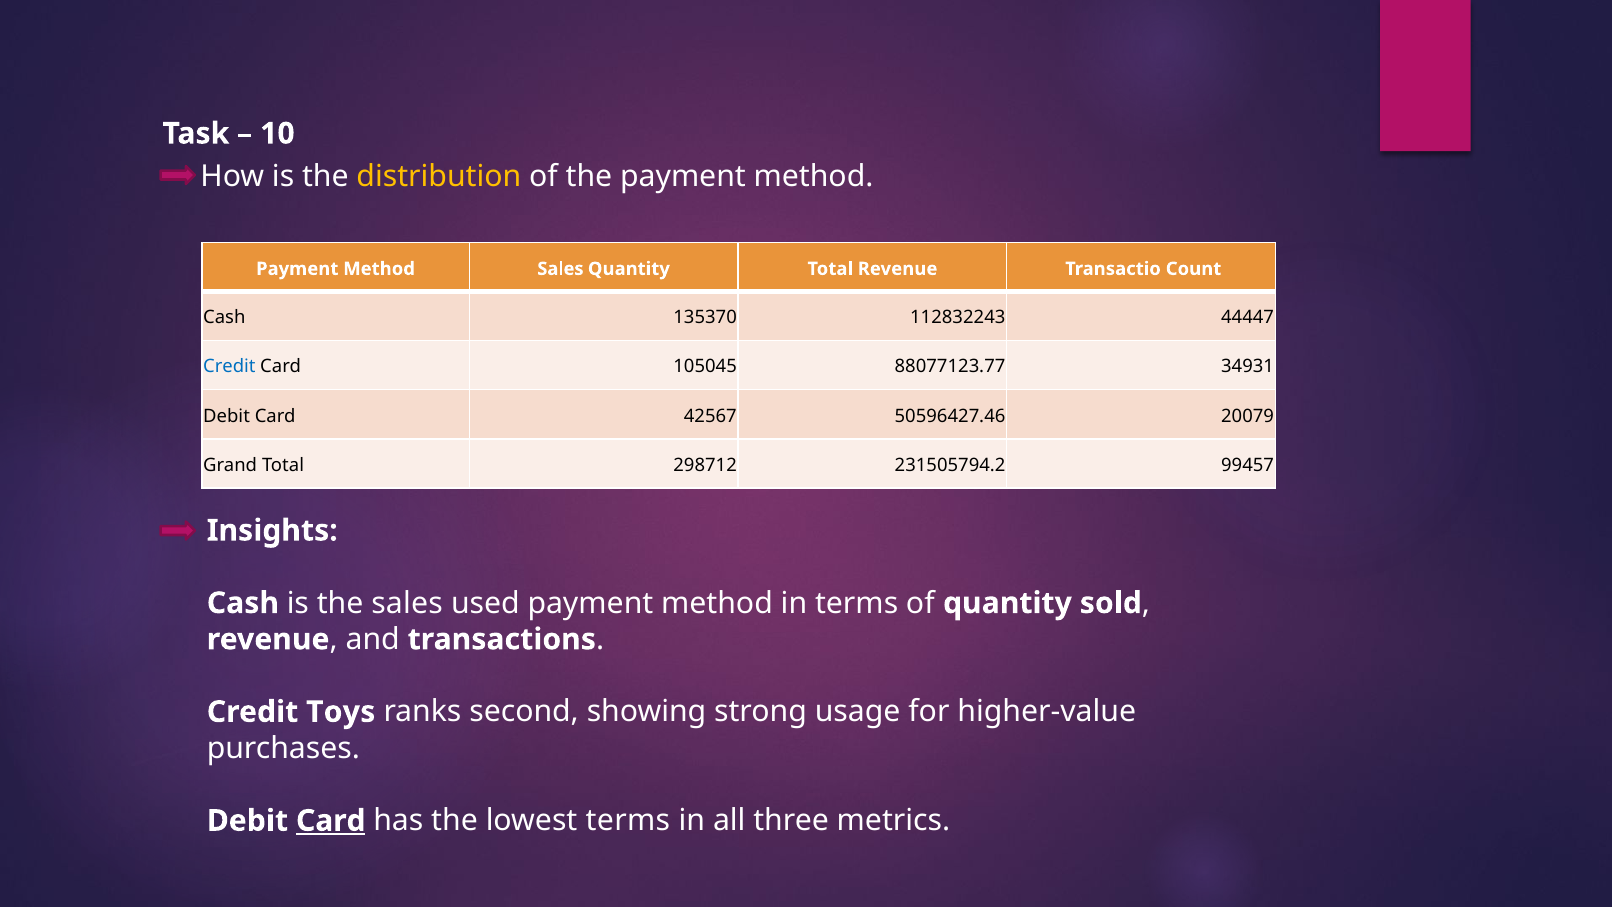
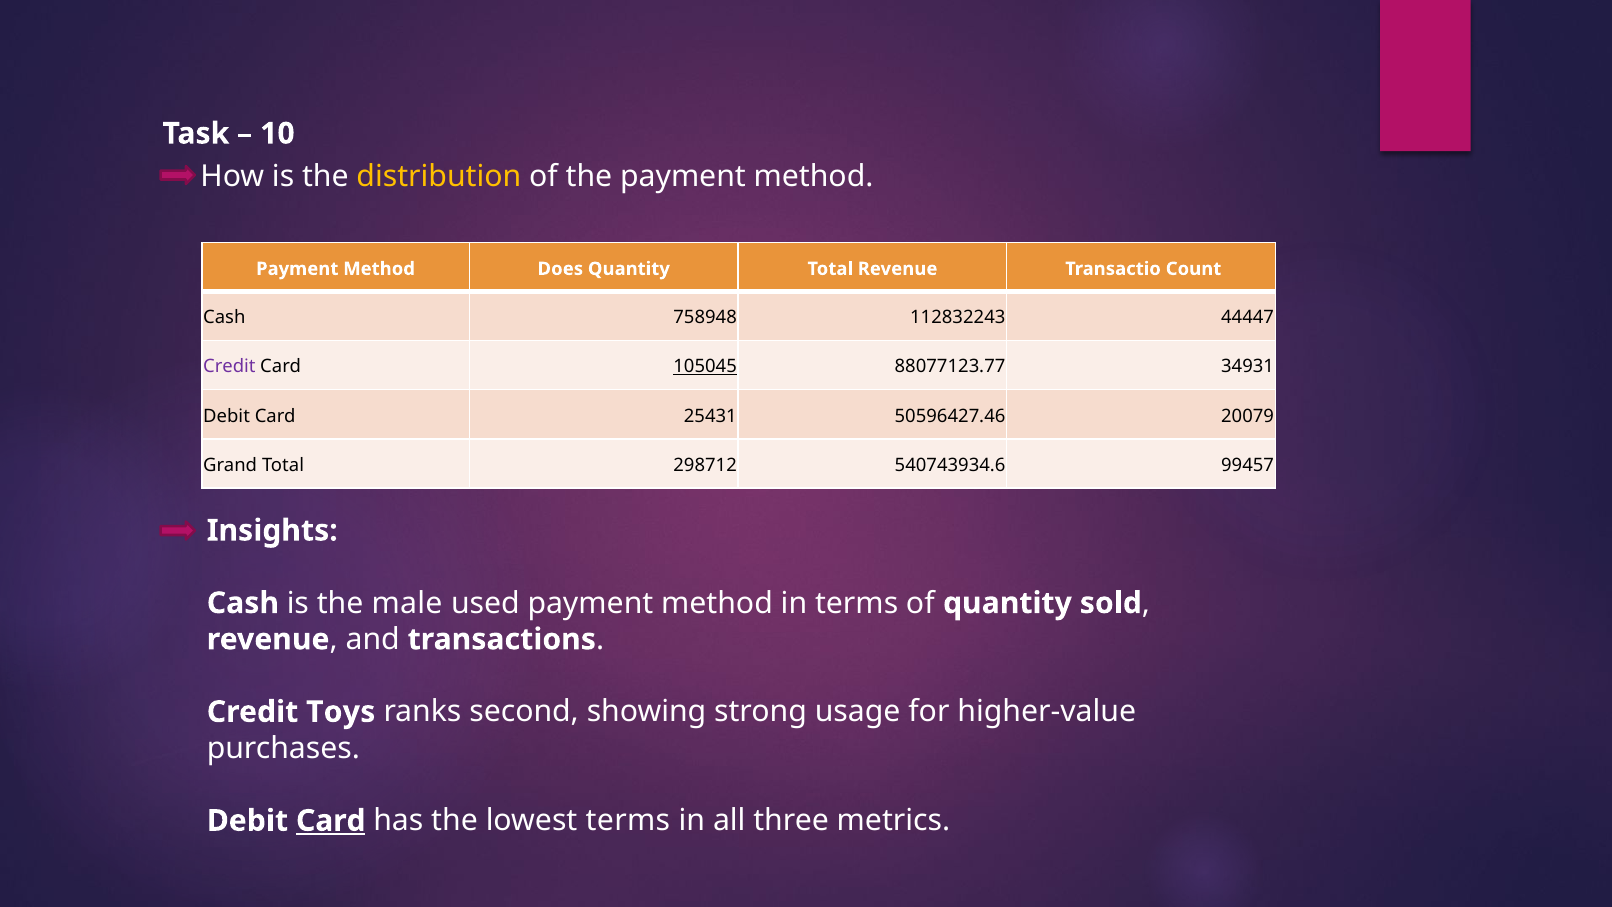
Method Sales: Sales -> Does (560, 269)
135370: 135370 -> 758948 (705, 318)
Credit colour: blue -> purple (229, 367)
105045 underline: none -> present (705, 367)
42567: 42567 -> 25431 (710, 416)
231505794.2: 231505794.2 -> 540743934.6 (950, 465)
the sales: sales -> male (407, 603)
